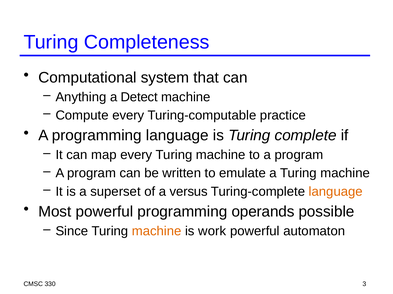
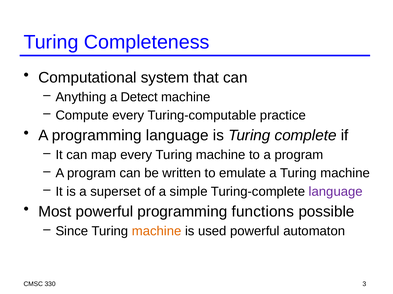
versus: versus -> simple (189, 192)
language colour: orange -> purple (336, 192)
operands: operands -> functions (263, 212)
work: work -> used (212, 232)
